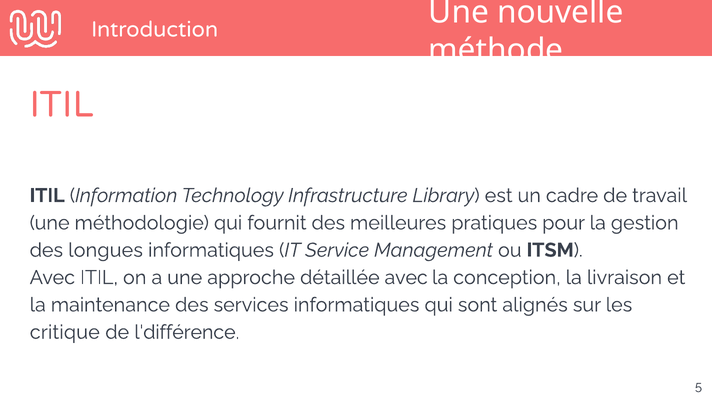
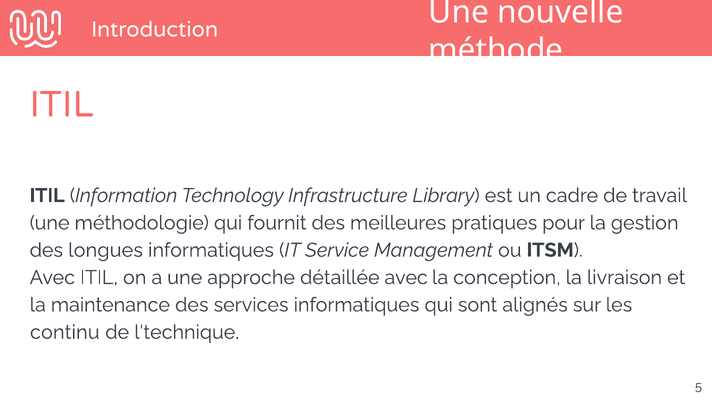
critique: critique -> continu (65, 332)
l'différence: l'différence -> l'technique (187, 332)
